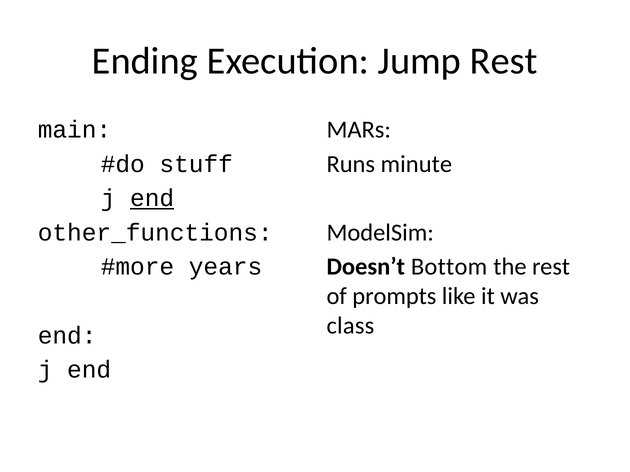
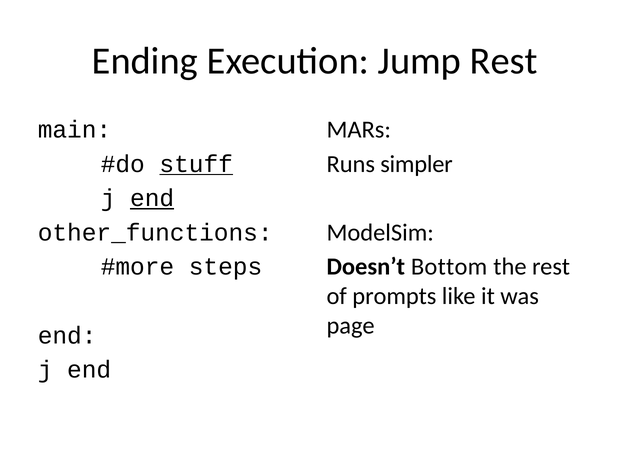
minute: minute -> simpler (417, 164)
stuff underline: none -> present (196, 164)
years: years -> steps (226, 267)
class: class -> page (351, 326)
